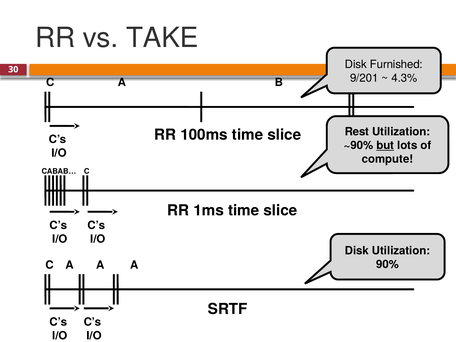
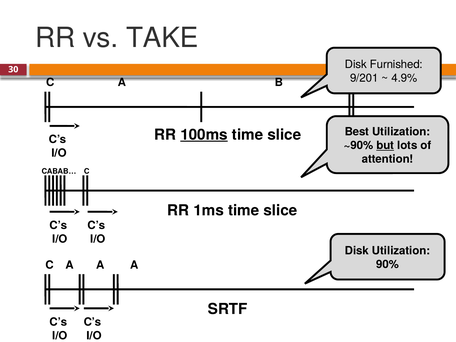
4.3%: 4.3% -> 4.9% (404, 78)
Rest: Rest -> Best (357, 132)
100ms underline: none -> present (204, 135)
compute: compute -> attention (388, 159)
